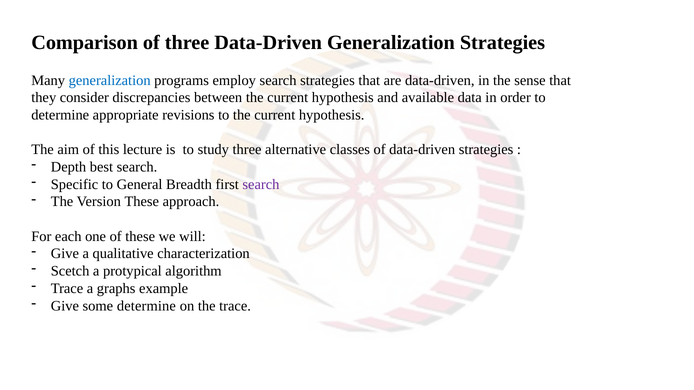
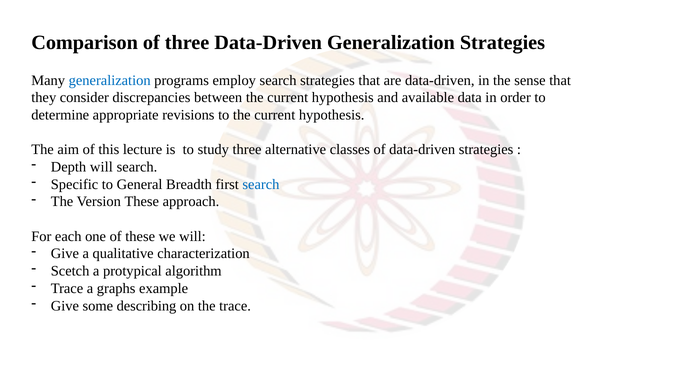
Depth best: best -> will (101, 167)
search colour: purple -> blue (261, 185)
some determine: determine -> describing (147, 306)
